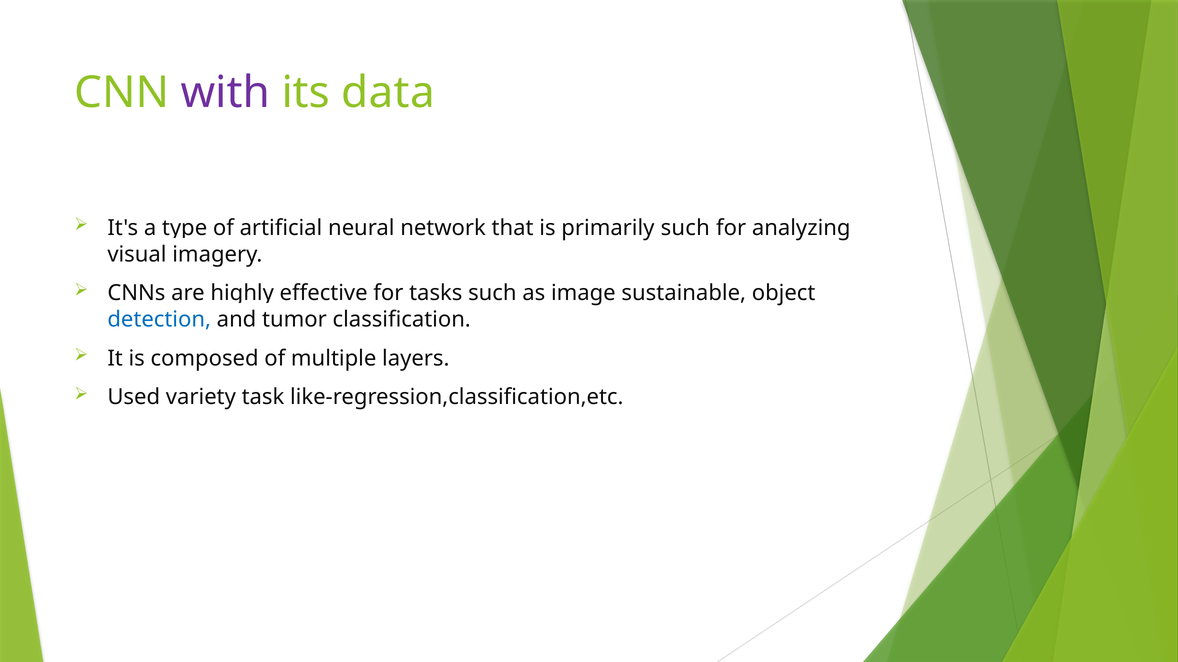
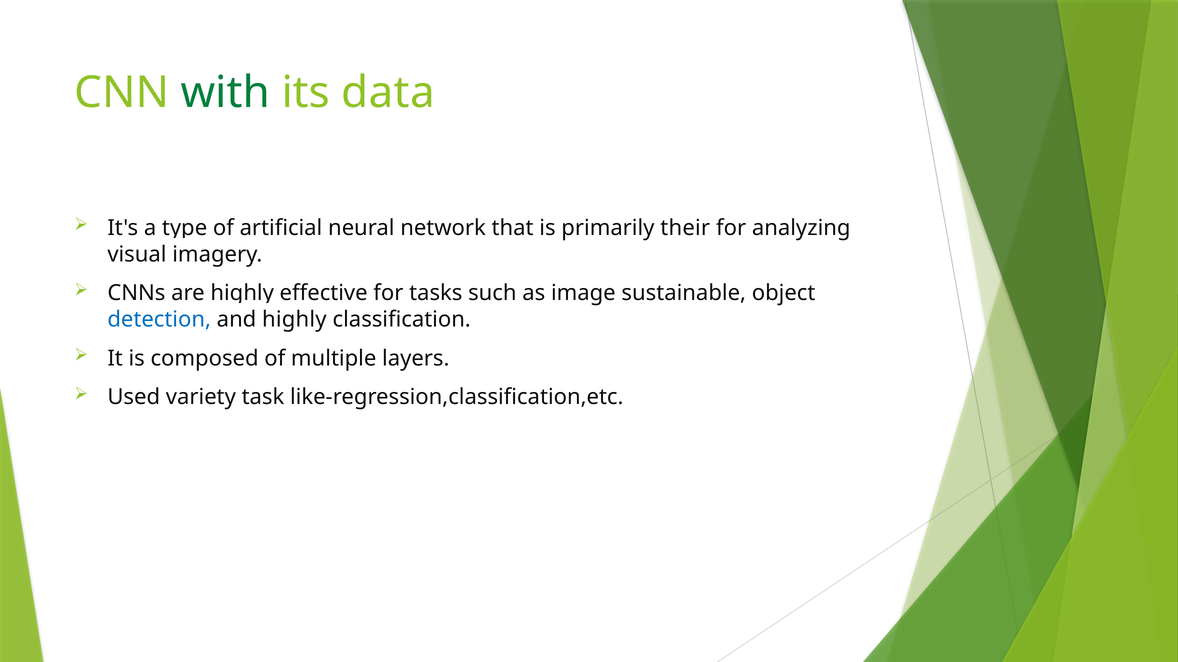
with colour: purple -> green (225, 93)
primarily such: such -> their (685, 228)
and tumor: tumor -> highly (294, 320)
